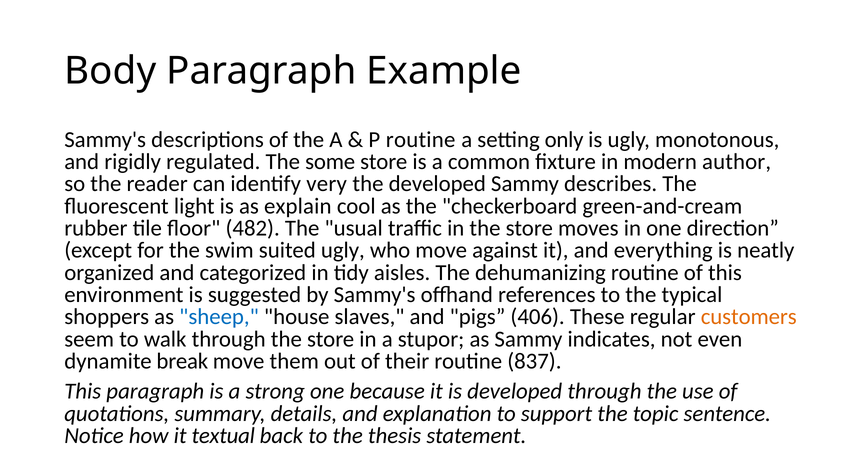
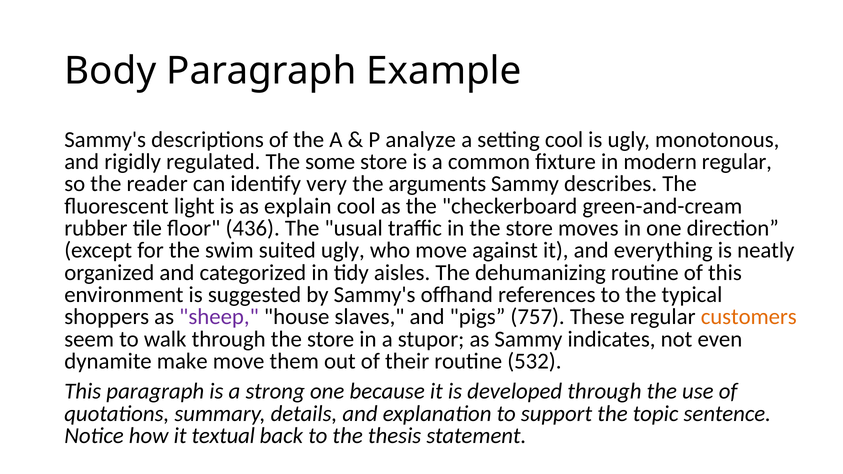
P routine: routine -> analyze (421, 140)
setting only: only -> cool (564, 140)
modern author: author -> regular (737, 162)
the developed: developed -> arguments (437, 184)
482: 482 -> 436 (253, 228)
sheep colour: blue -> purple (219, 317)
406: 406 -> 757 (538, 317)
break: break -> make (182, 361)
837: 837 -> 532 (534, 361)
